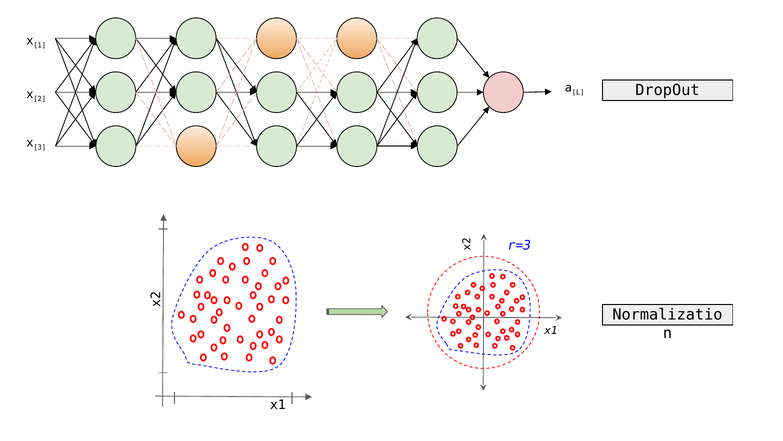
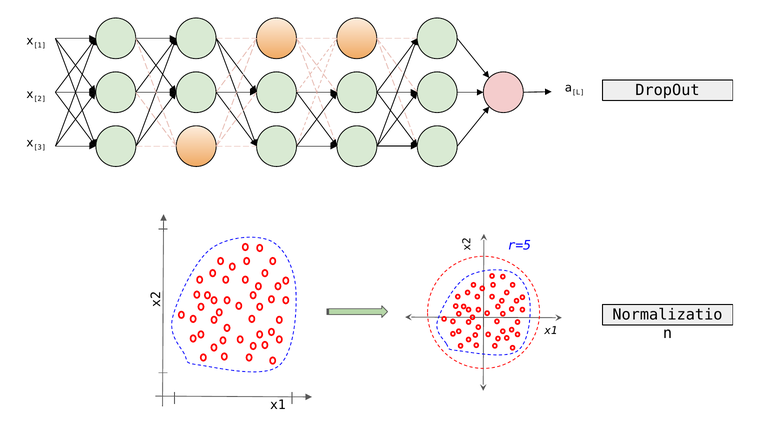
r=3: r=3 -> r=5 (519, 245)
